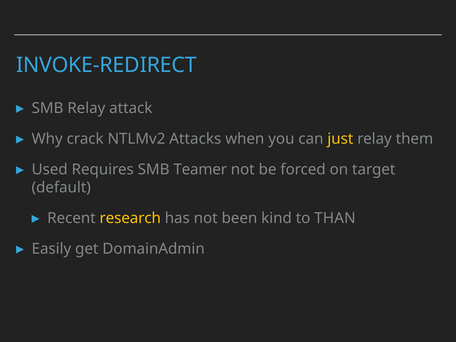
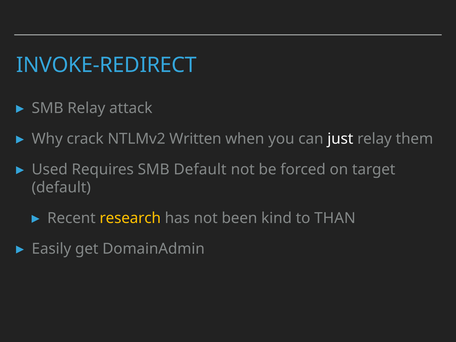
Attacks: Attacks -> Written (195, 139)
just colour: yellow -> white (340, 139)
SMB Teamer: Teamer -> Default (200, 169)
